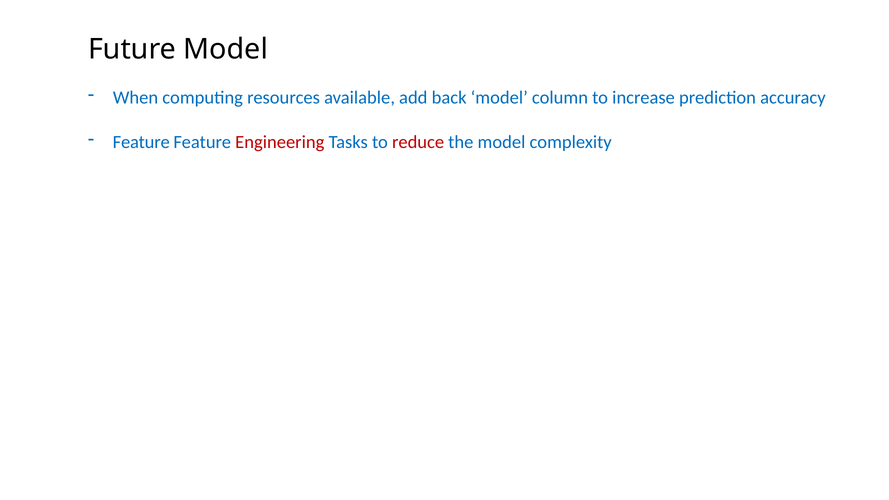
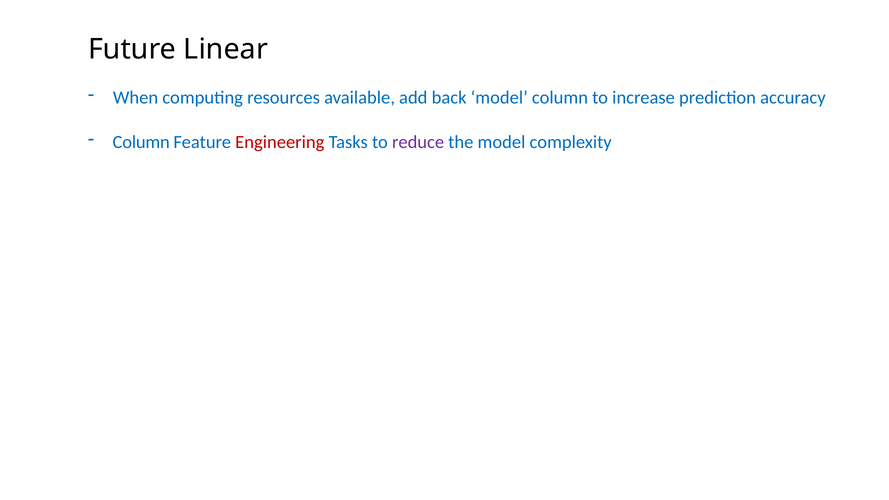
Future Model: Model -> Linear (226, 49)
Feature: Feature -> Column (141, 142)
reduce colour: red -> purple (418, 142)
